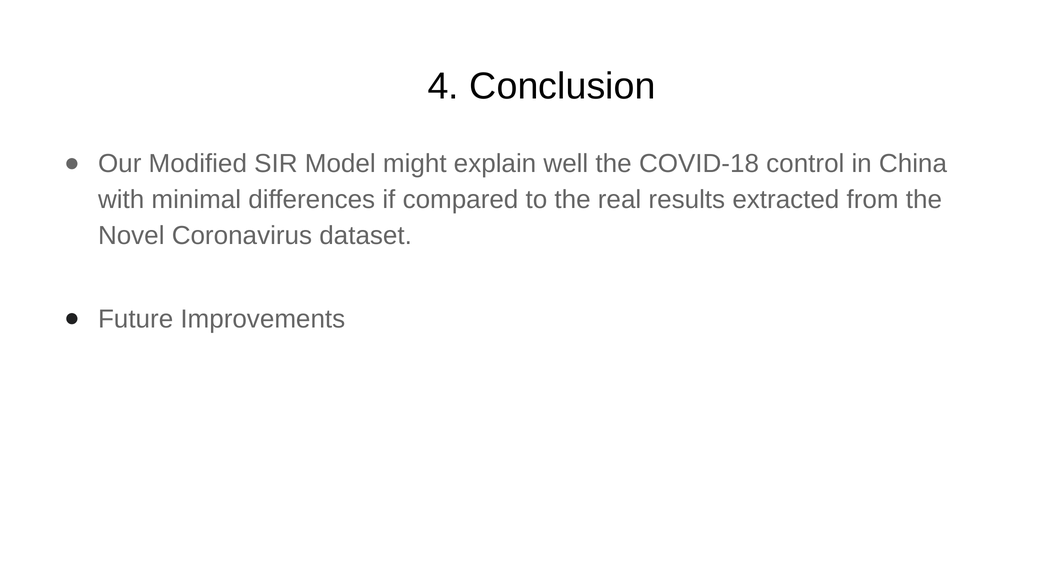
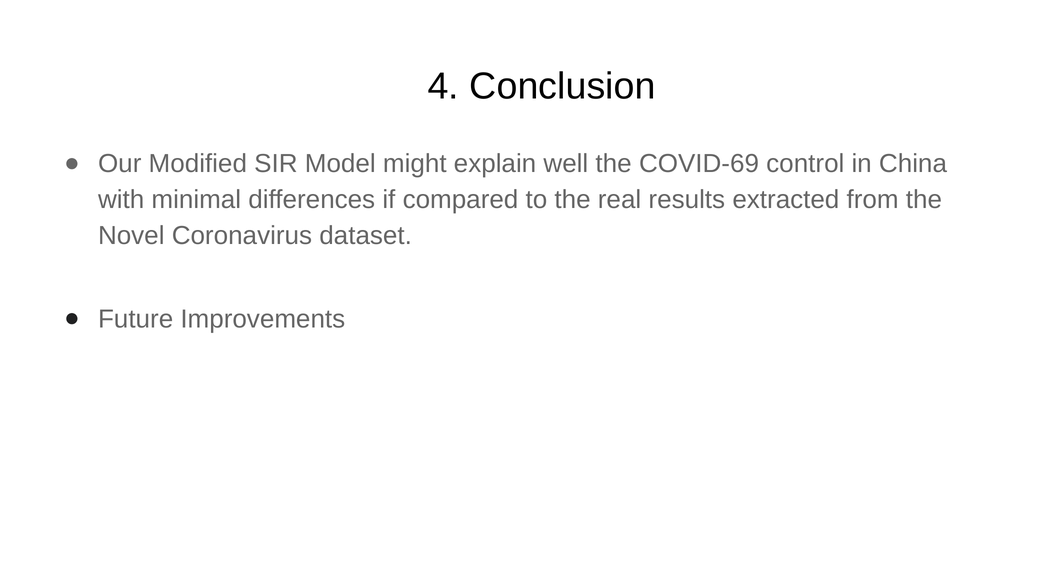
COVID-18: COVID-18 -> COVID-69 (699, 164)
